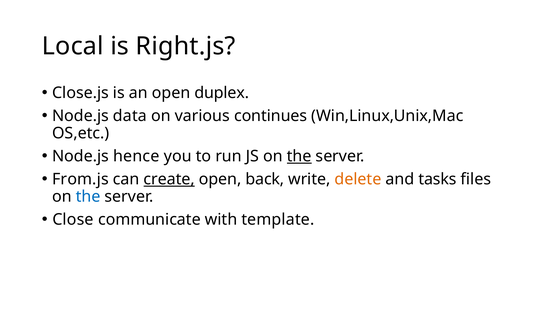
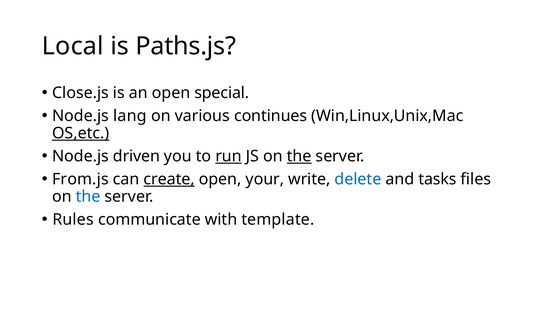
Right.js: Right.js -> Paths.js (186, 46)
duplex: duplex -> special (222, 93)
data: data -> lang (130, 116)
OS,etc underline: none -> present (81, 133)
hence: hence -> driven (136, 156)
run underline: none -> present (229, 156)
back: back -> your (265, 179)
delete colour: orange -> blue (358, 179)
Close: Close -> Rules (73, 219)
